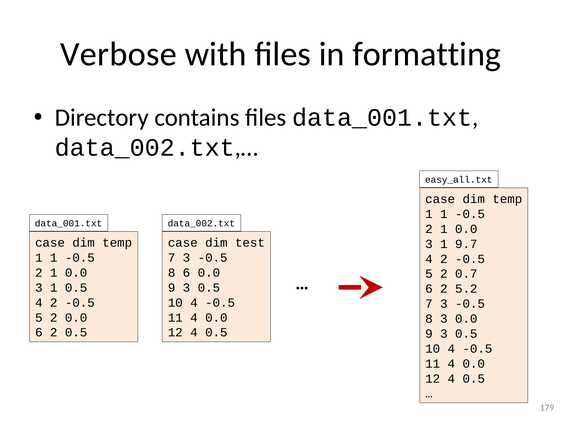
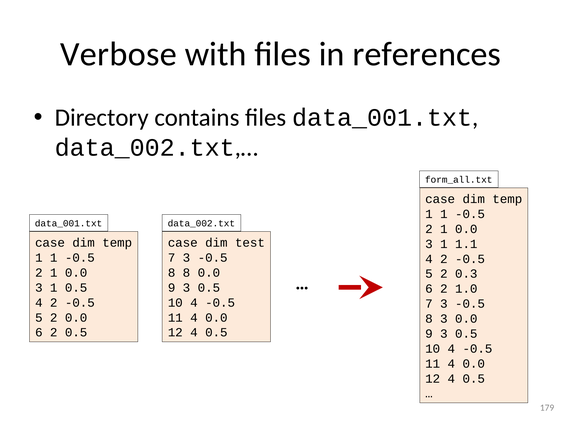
formatting: formatting -> references (427, 54)
easy_all.txt: easy_all.txt -> form_all.txt (459, 180)
9.7: 9.7 -> 1.1 (466, 244)
8 6: 6 -> 8 (186, 273)
0.7: 0.7 -> 0.3 (466, 274)
5.2: 5.2 -> 1.0 (466, 289)
